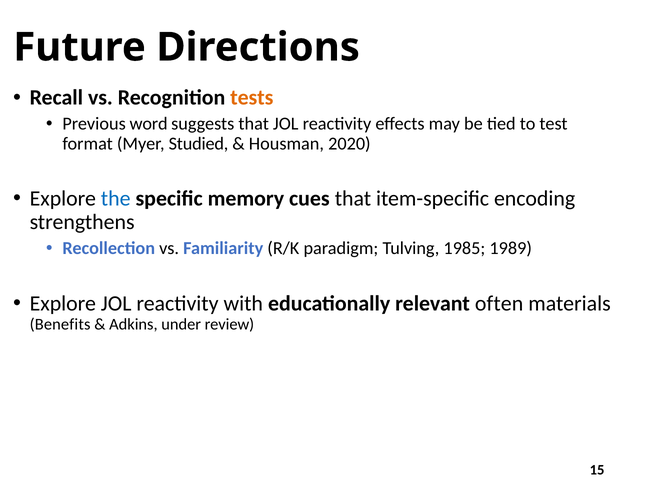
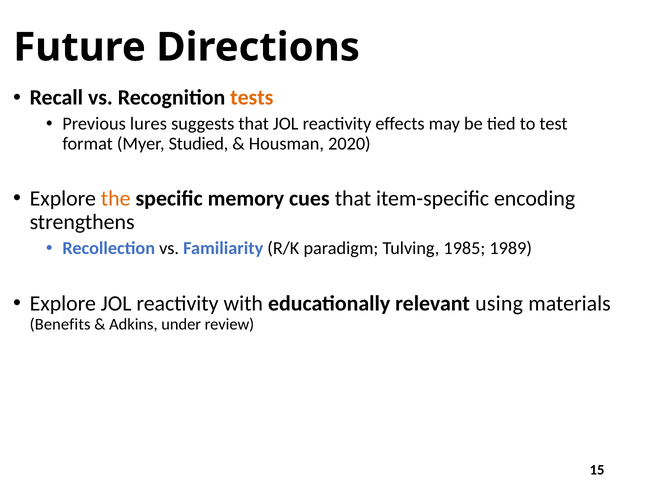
word: word -> lures (148, 124)
the colour: blue -> orange (116, 199)
often: often -> using (499, 303)
